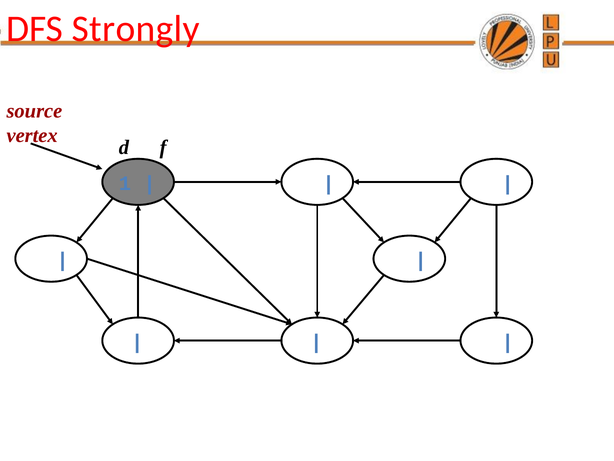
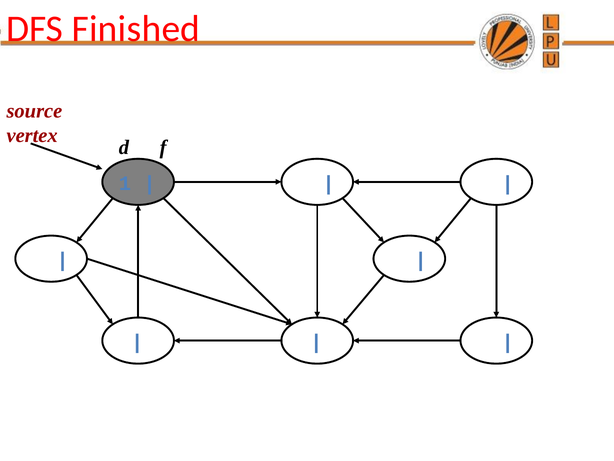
Strongly: Strongly -> Finished (136, 29)
